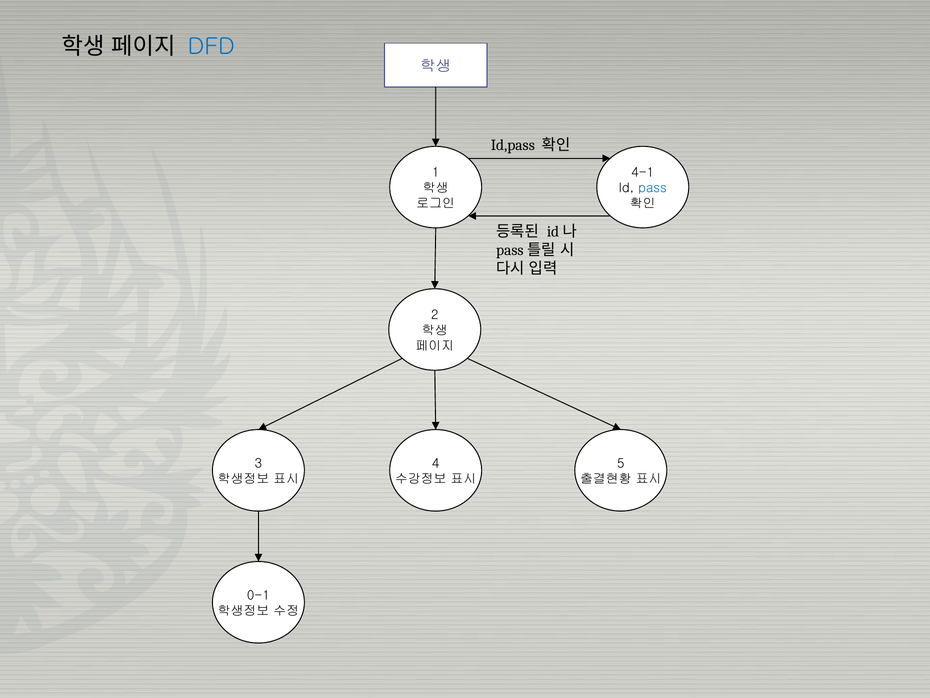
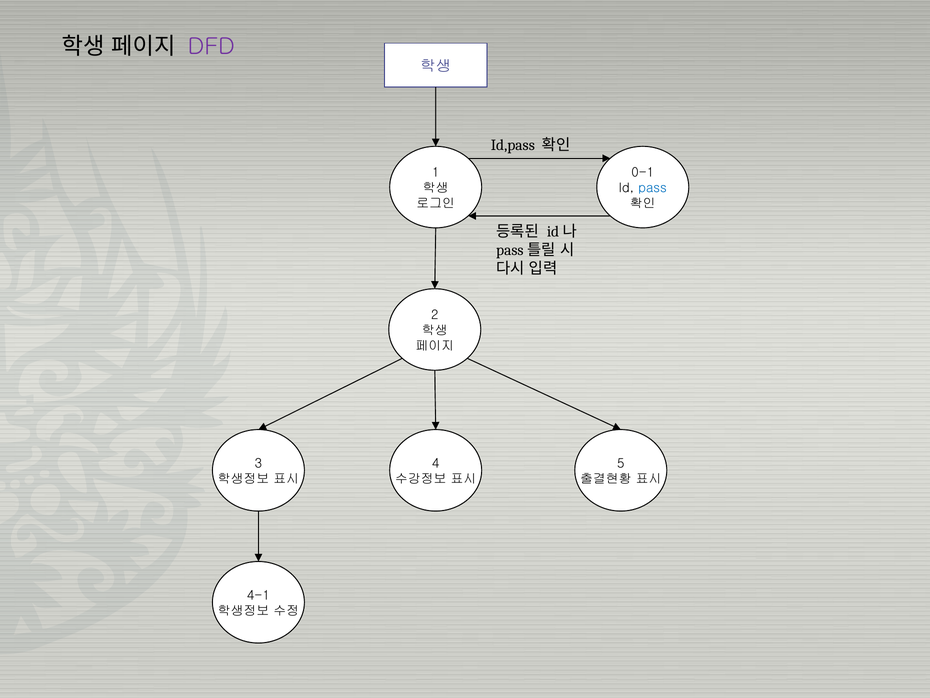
DFD colour: blue -> purple (211, 47)
4-1: 4-1 -> 0-1 (643, 172)
0-1: 0-1 -> 4-1 (258, 595)
